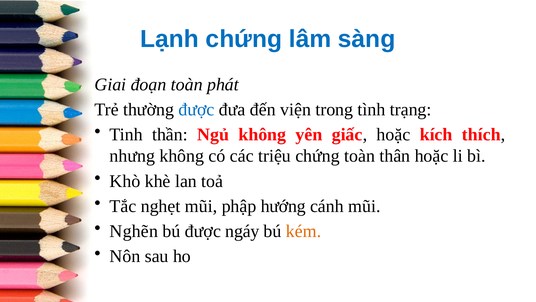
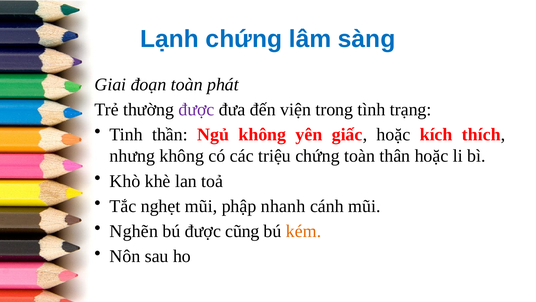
được colour: blue -> purple (196, 109)
hướng: hướng -> nhanh (283, 206)
ngáy: ngáy -> cũng (242, 231)
